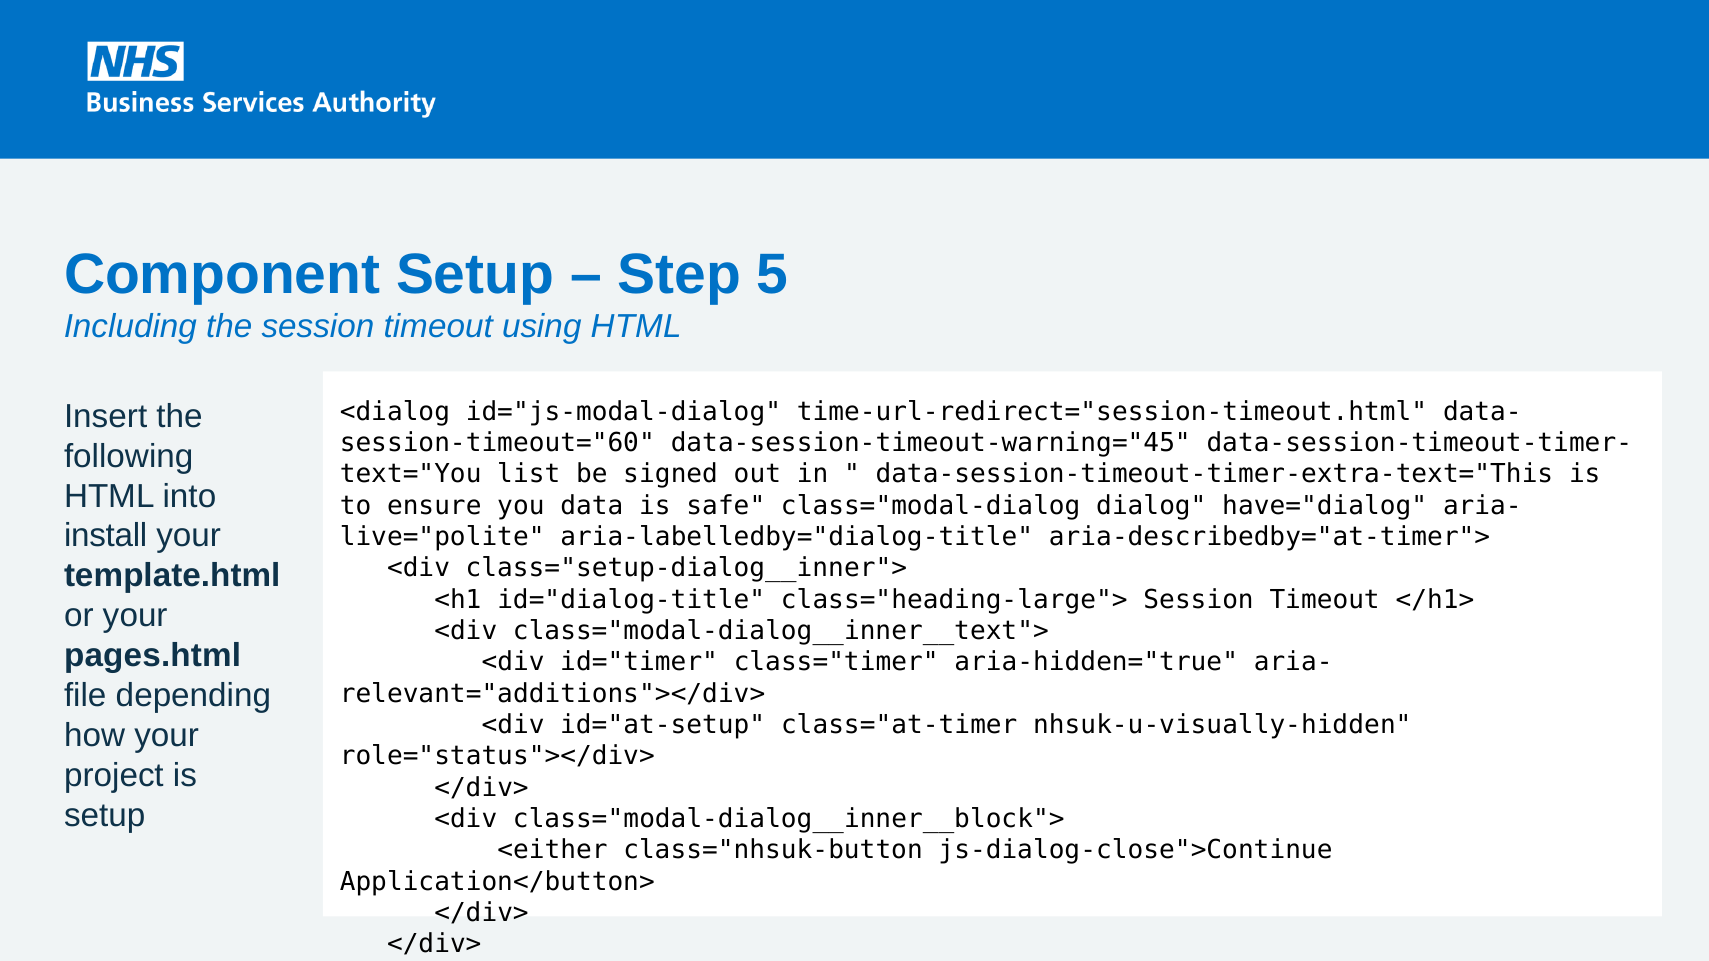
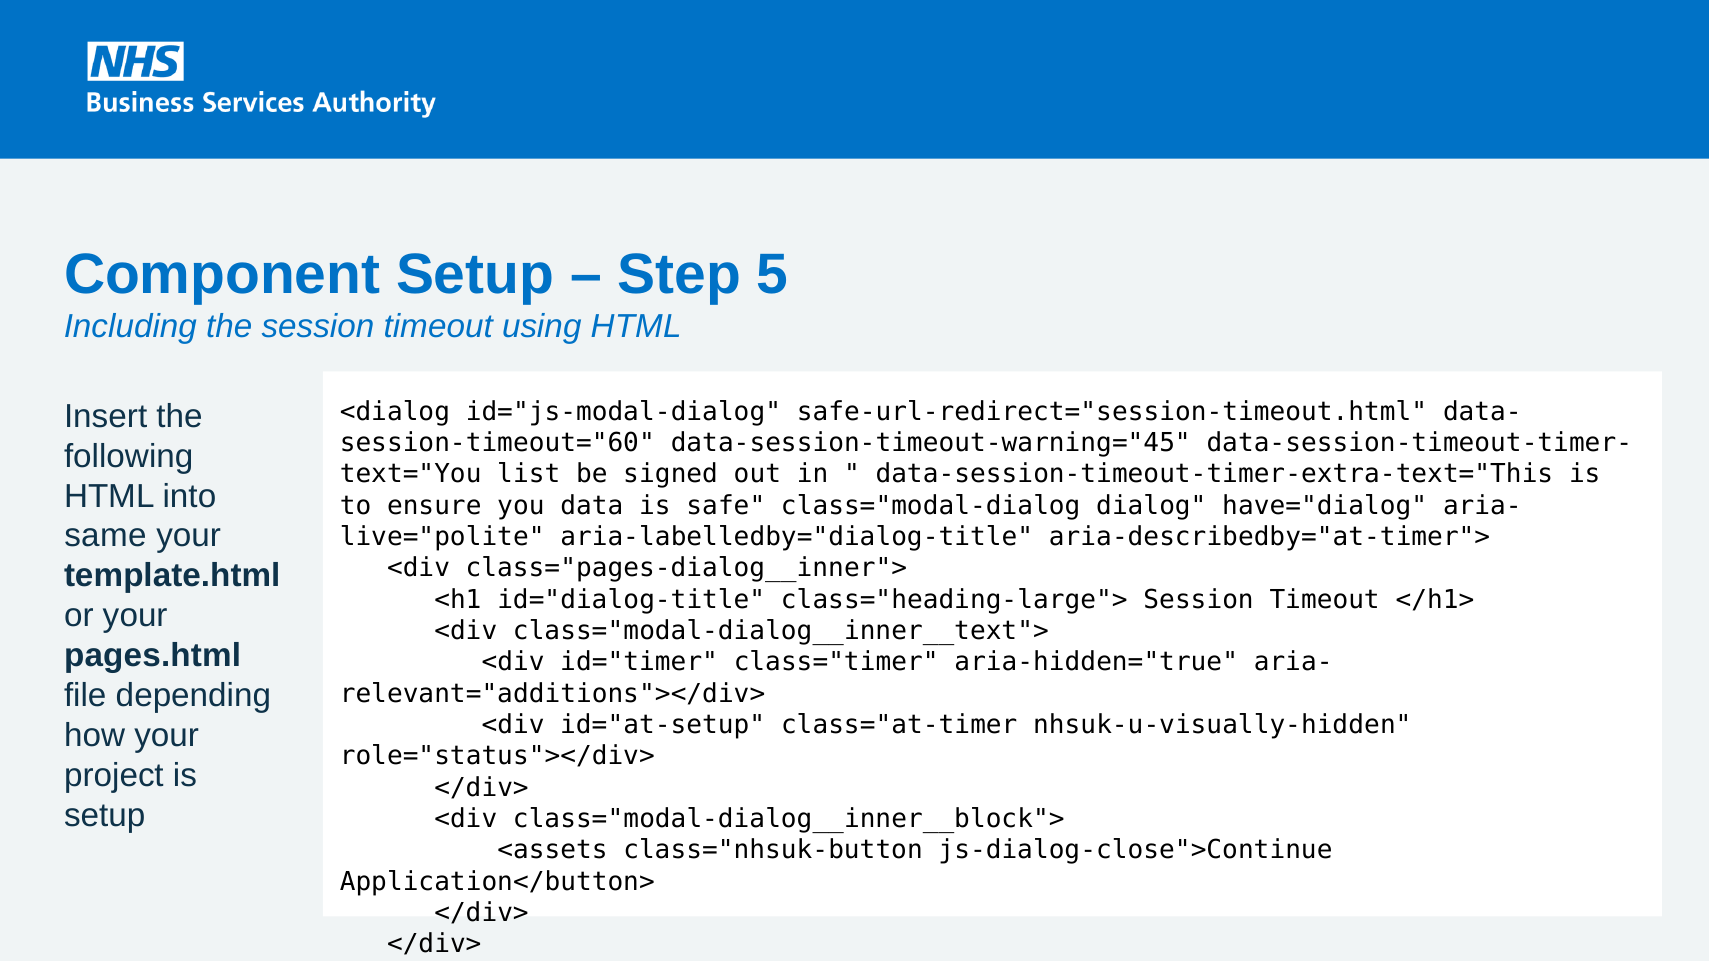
time-url-redirect="session-timeout.html: time-url-redirect="session-timeout.html -> safe-url-redirect="session-timeout.html (1112, 412)
install: install -> same (105, 536)
class="setup-dialog__inner">: class="setup-dialog__inner"> -> class="pages-dialog__inner"> (686, 568)
<either: <either -> <assets (552, 851)
